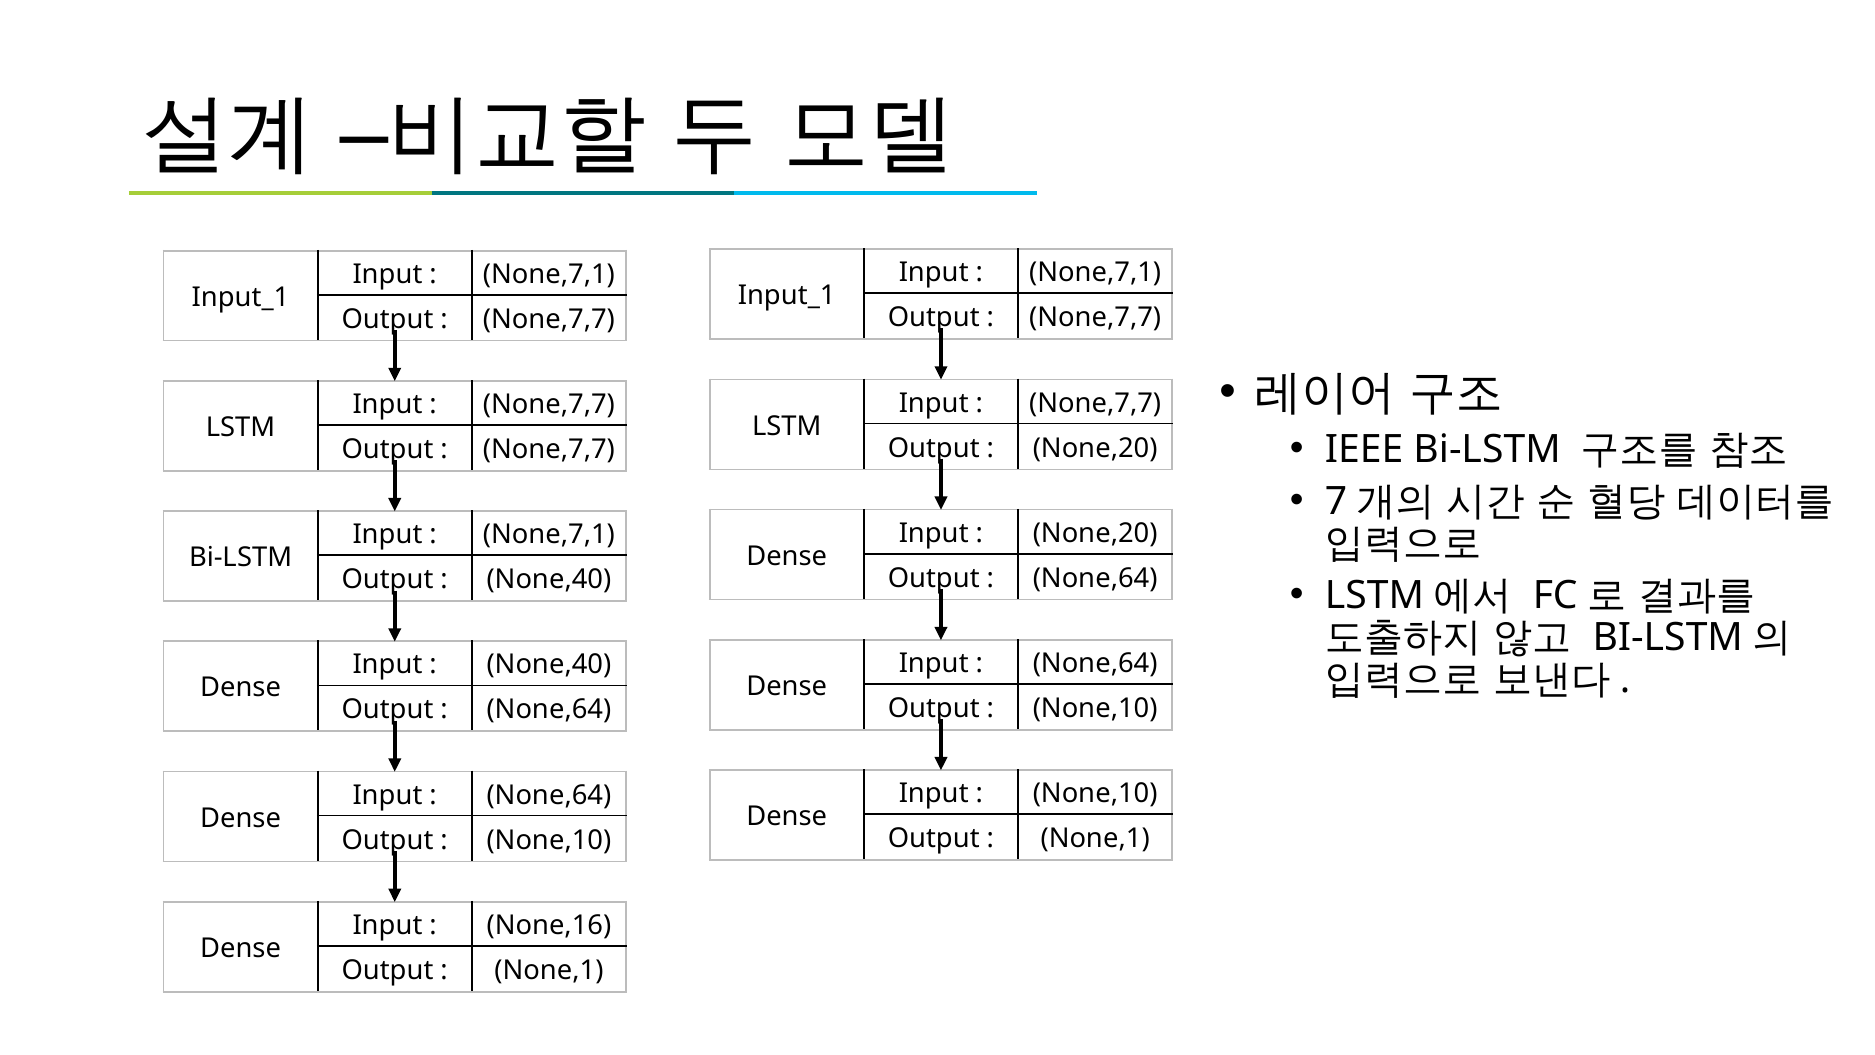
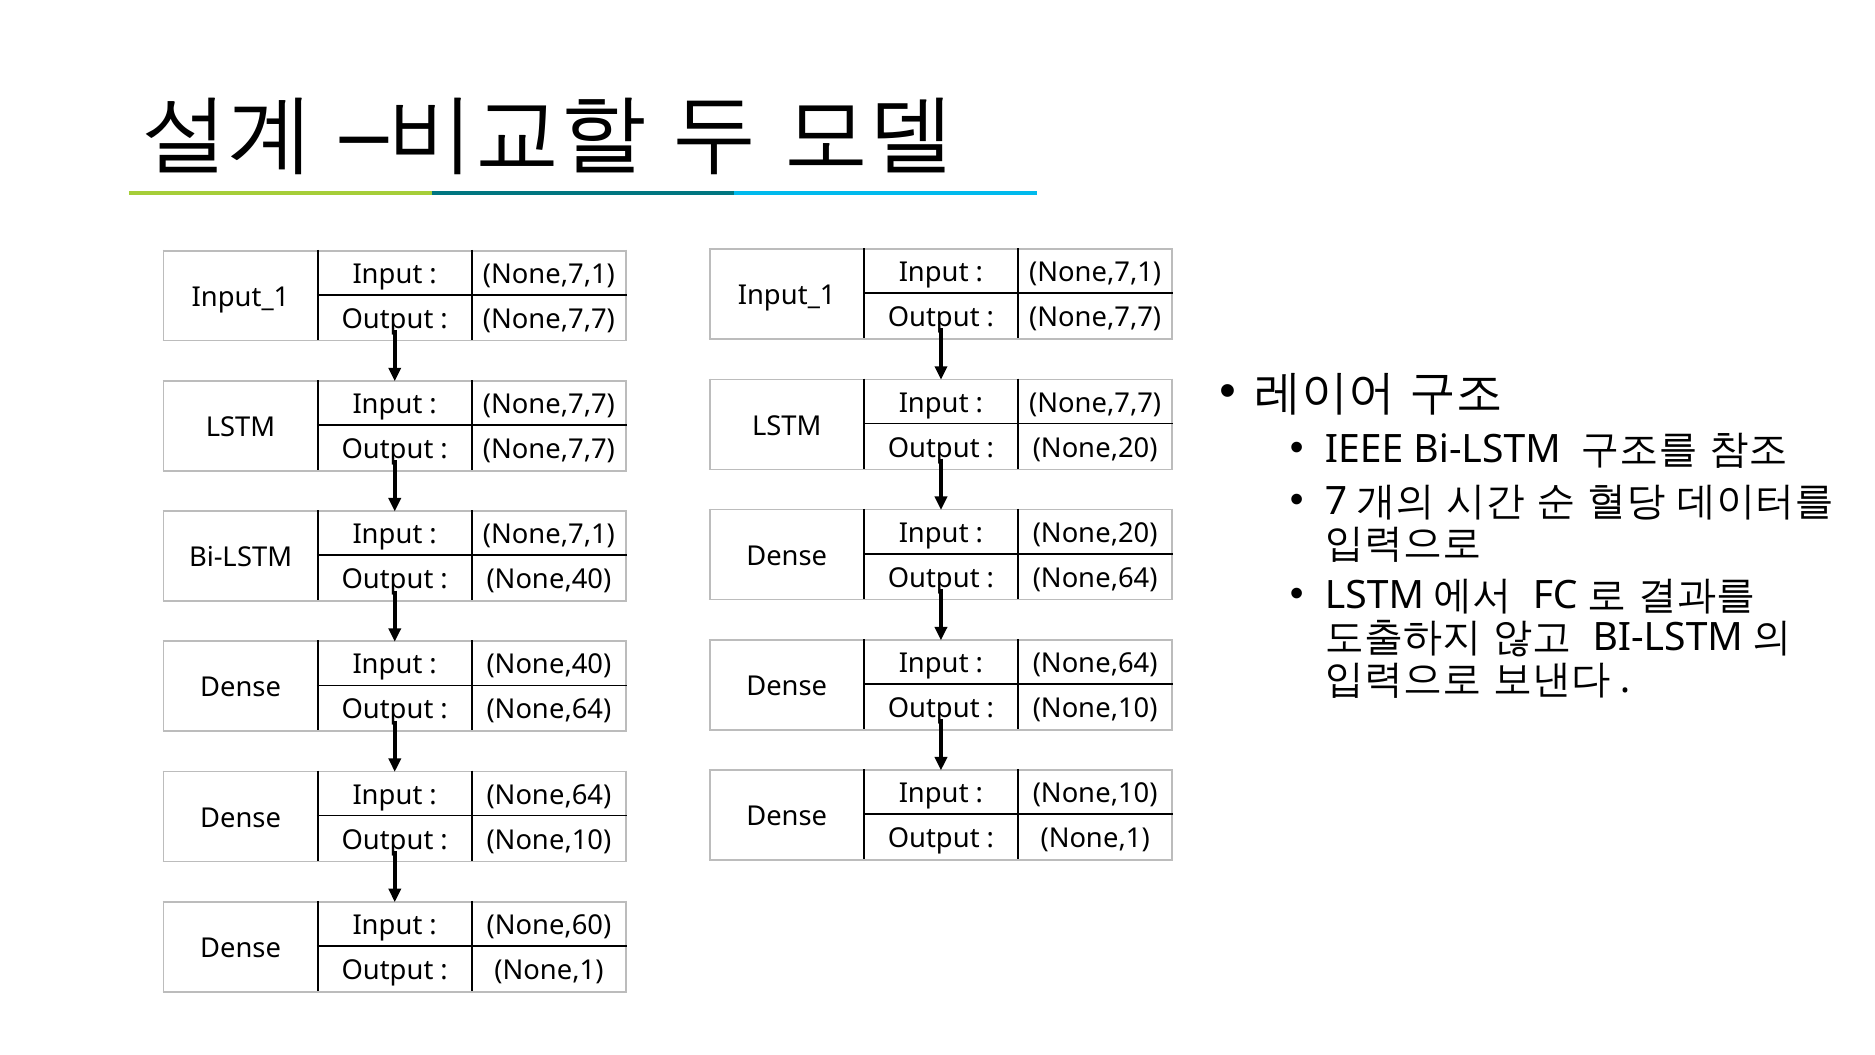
None,16: None,16 -> None,60 (549, 925)
